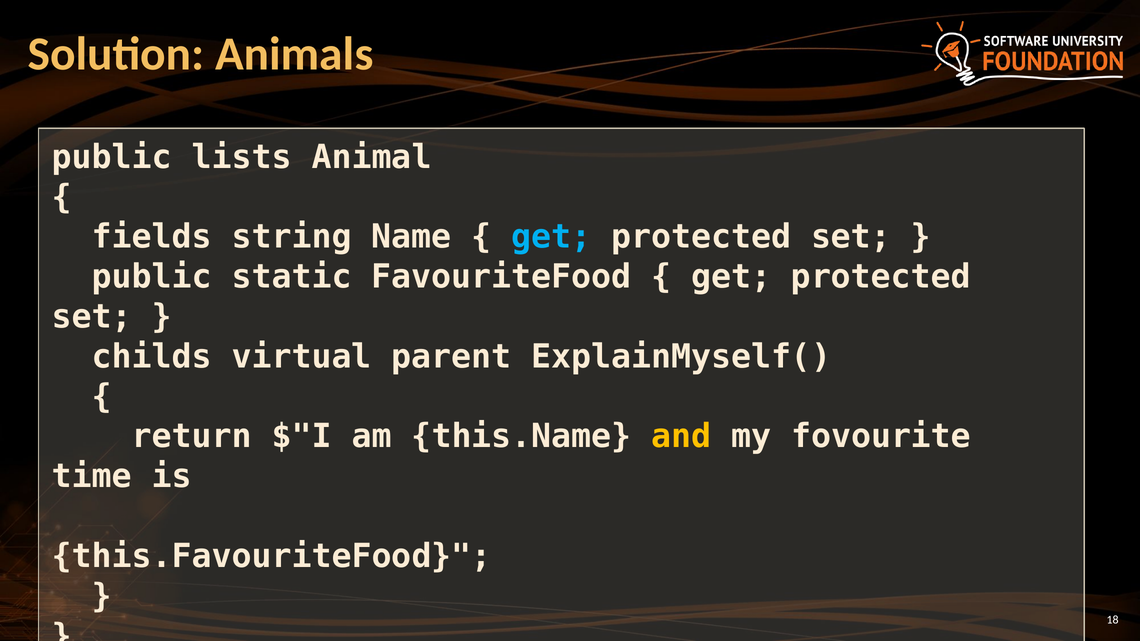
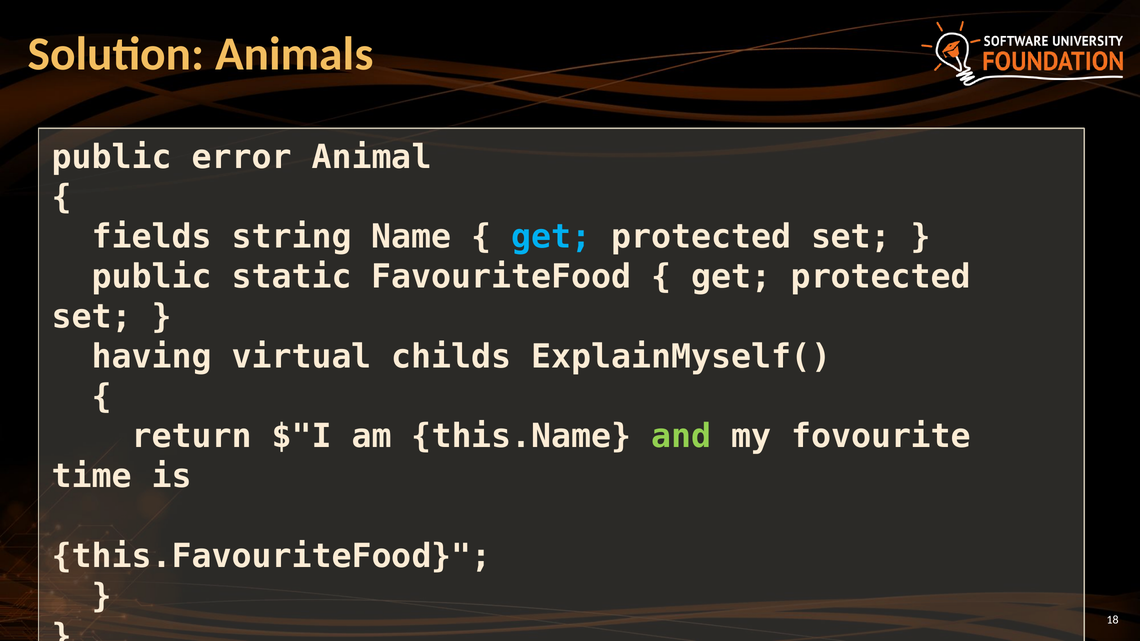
lists: lists -> error (242, 157)
childs: childs -> having (152, 357)
parent: parent -> childs (451, 357)
and colour: yellow -> light green (681, 437)
